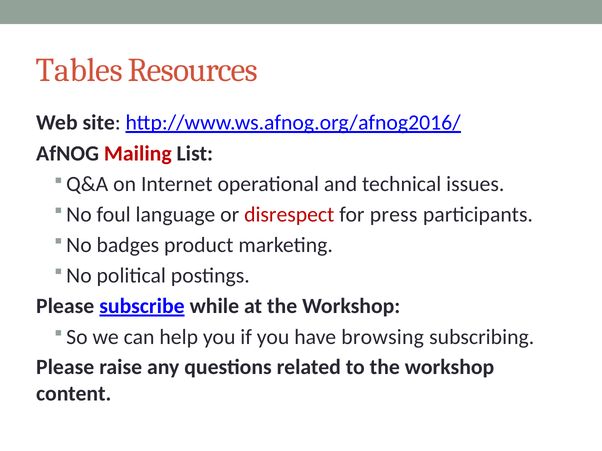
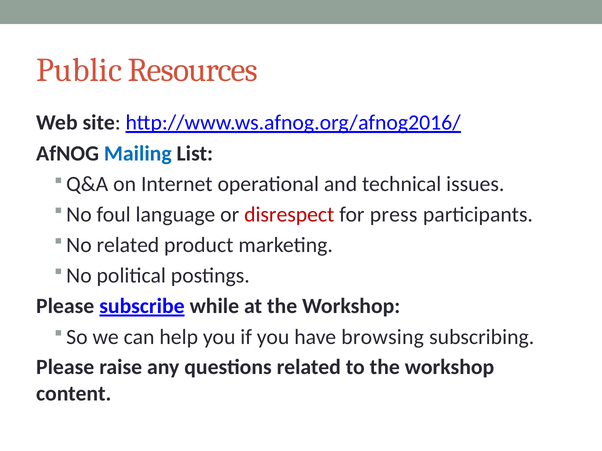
Tables: Tables -> Public (79, 70)
Mailing colour: red -> blue (138, 154)
badges: badges -> related (128, 245)
